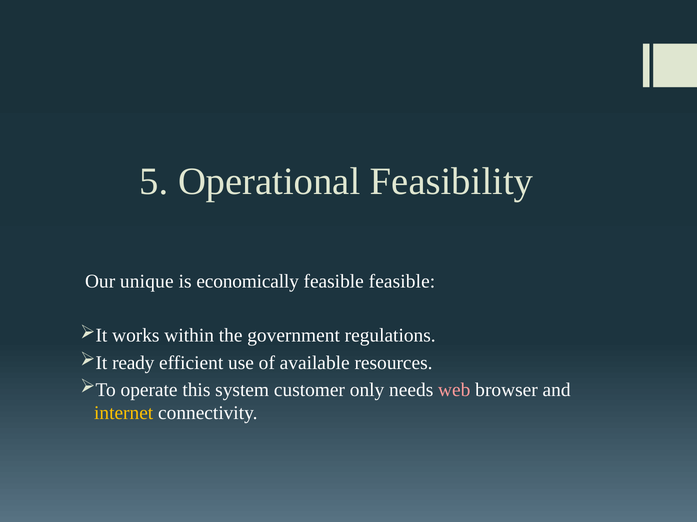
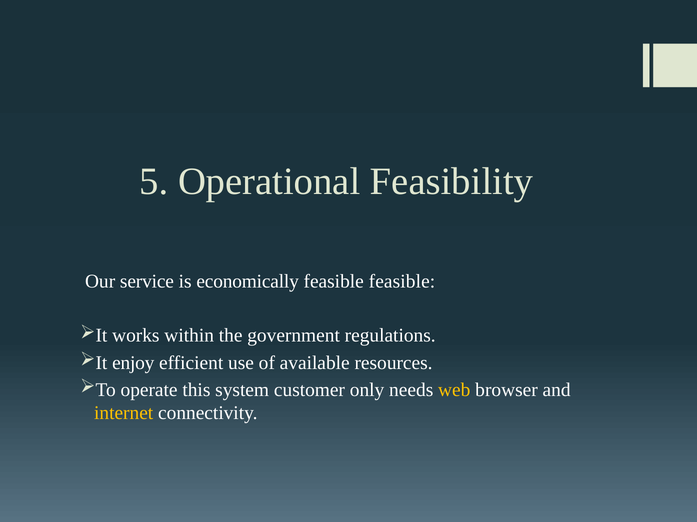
unique: unique -> service (147, 282)
ready: ready -> enjoy (133, 363)
web colour: pink -> yellow (454, 390)
